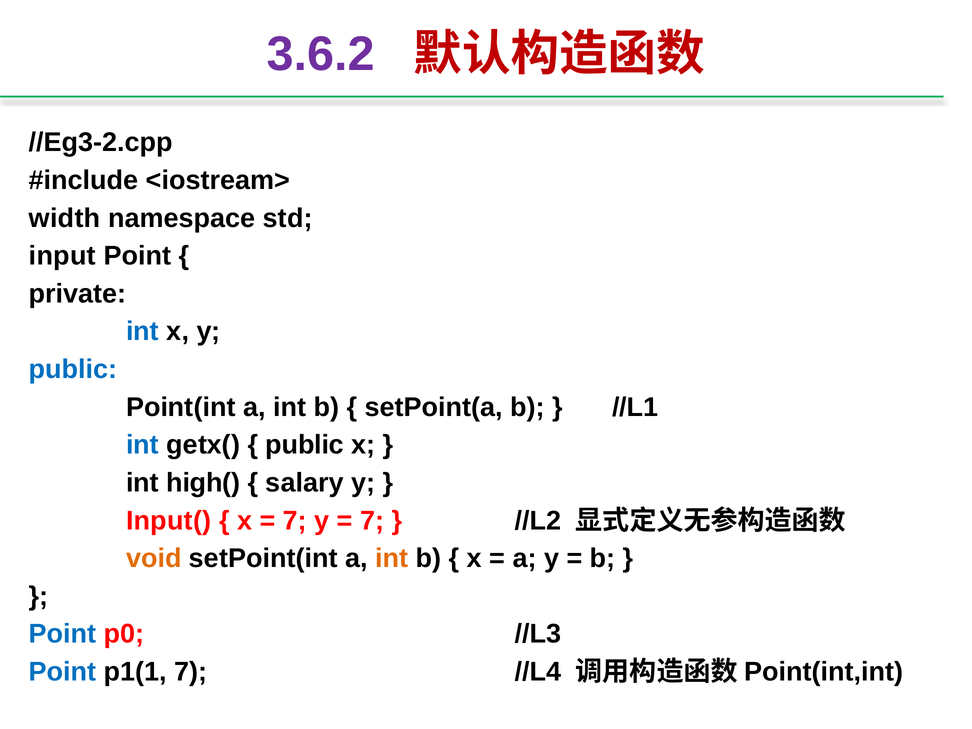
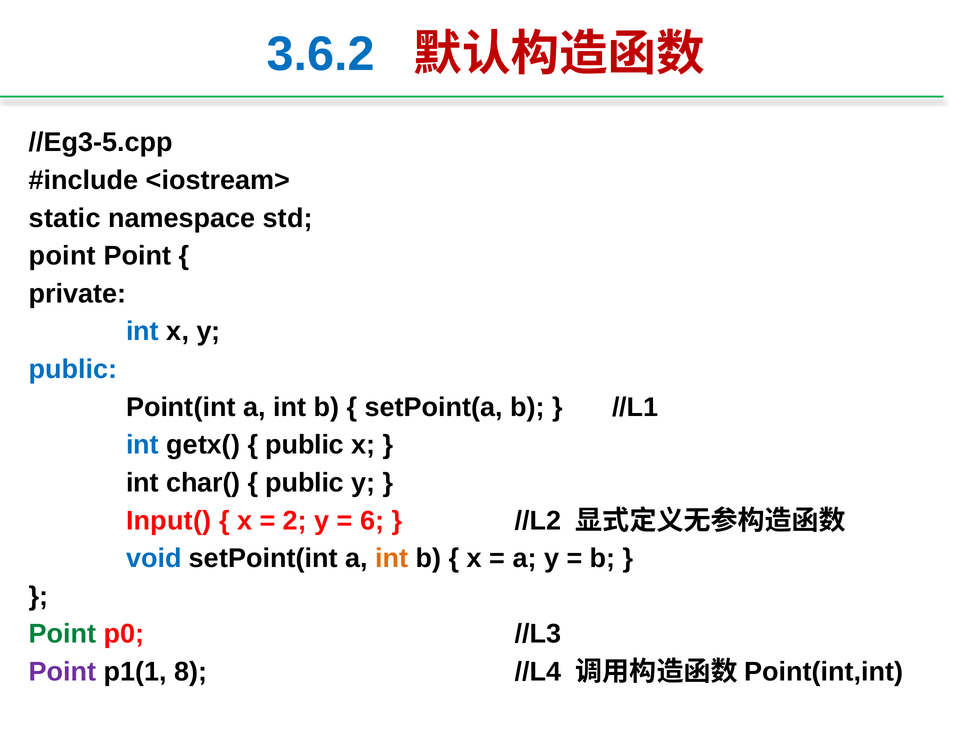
3.6.2 colour: purple -> blue (321, 54)
//Eg3-2.cpp: //Eg3-2.cpp -> //Eg3-5.cpp (101, 143)
width: width -> static (65, 218)
input: input -> point (62, 256)
high(: high( -> char( (203, 483)
salary: salary -> public (305, 483)
7: 7 -> 2 (295, 521)
7: 7 -> 6 (372, 521)
void colour: orange -> blue (154, 558)
Point colour: blue -> green (63, 634)
Point colour: blue -> purple (63, 672)
p1(1 7: 7 -> 8 (191, 672)
